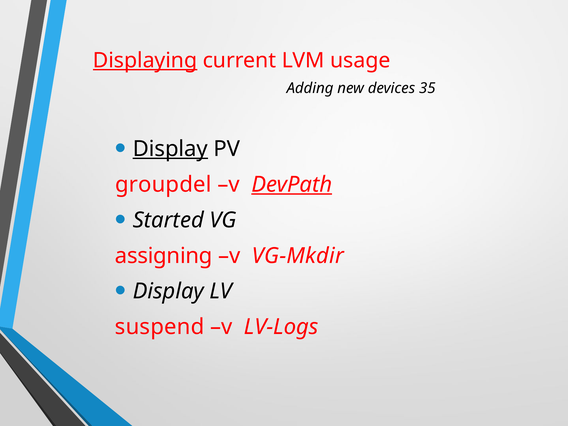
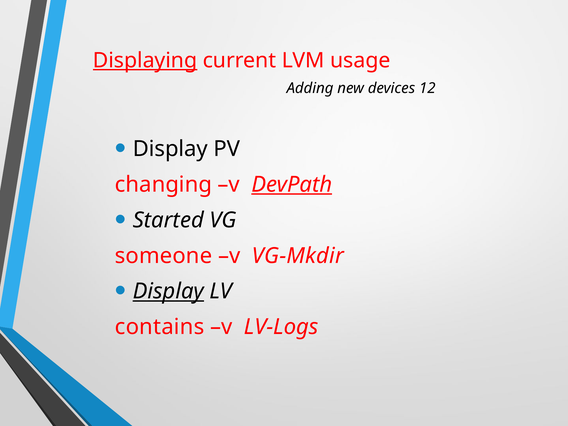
35: 35 -> 12 (427, 88)
Display underline: present -> none (170, 149)
groupdel: groupdel -> changing (163, 184)
assigning: assigning -> someone (164, 256)
Display underline: none -> present (168, 291)
suspend: suspend -> contains (160, 327)
